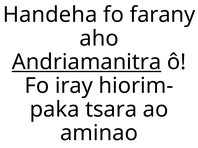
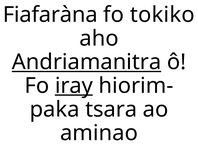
Handeha: Handeha -> Fiafaràna (50, 15)
farany: farany -> tokiko (162, 15)
iray underline: none -> present (74, 86)
